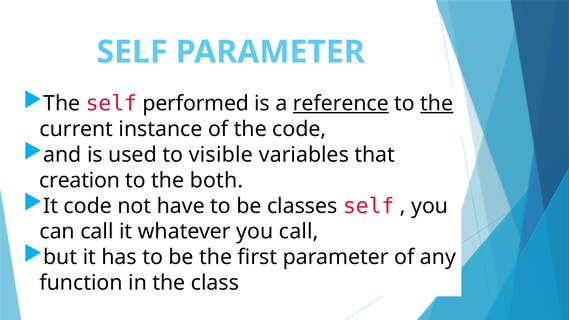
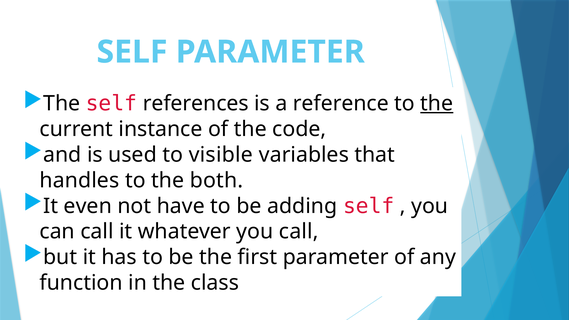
performed: performed -> references (196, 104)
reference underline: present -> none (341, 104)
creation: creation -> handles (79, 180)
It code: code -> even (88, 206)
classes: classes -> adding (302, 206)
